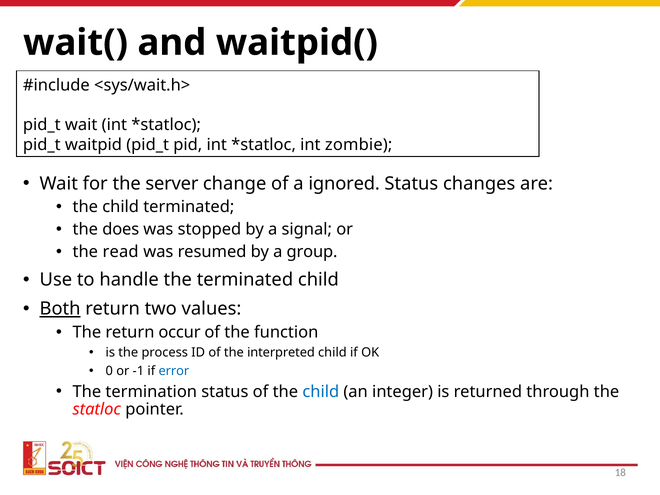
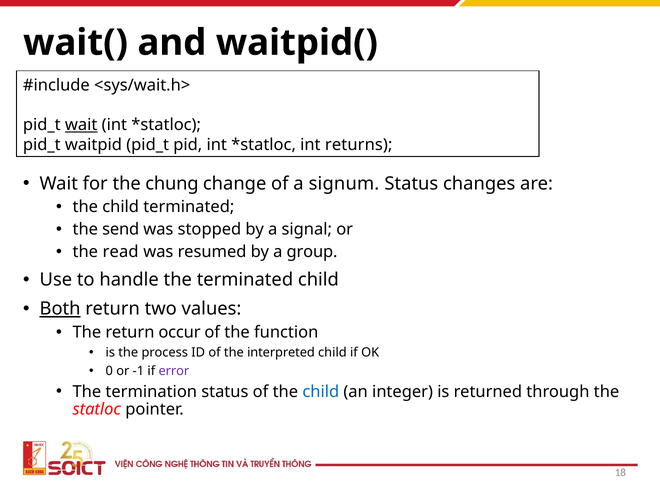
wait underline: none -> present (81, 125)
zombie: zombie -> returns (359, 145)
server: server -> chung (172, 184)
ignored: ignored -> signum (344, 184)
does: does -> send (121, 229)
error colour: blue -> purple (174, 371)
